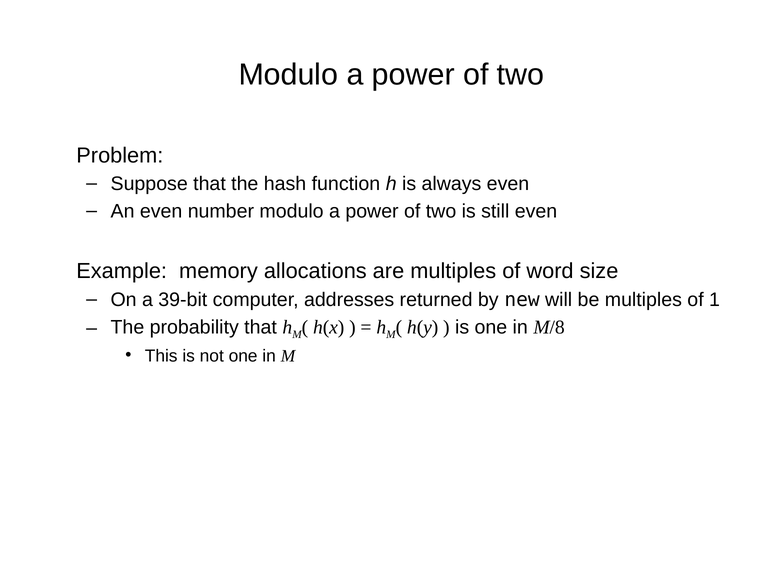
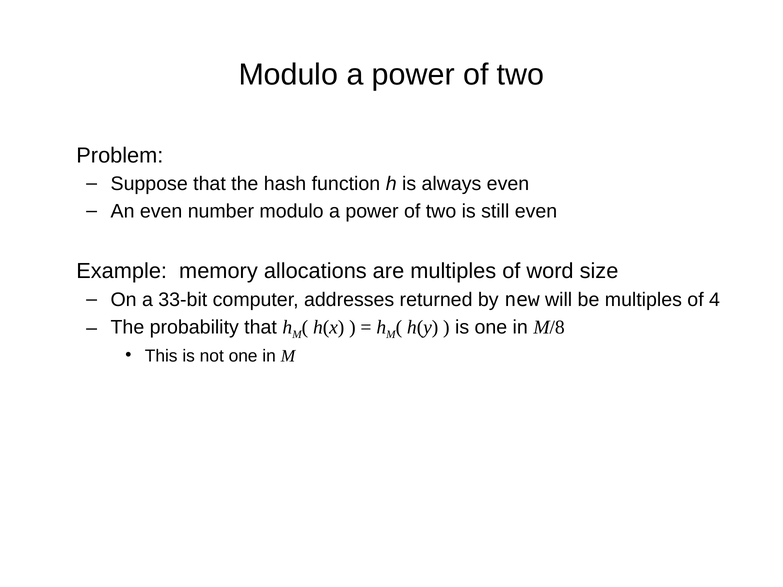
39-bit: 39-bit -> 33-bit (183, 300)
1: 1 -> 4 (715, 300)
